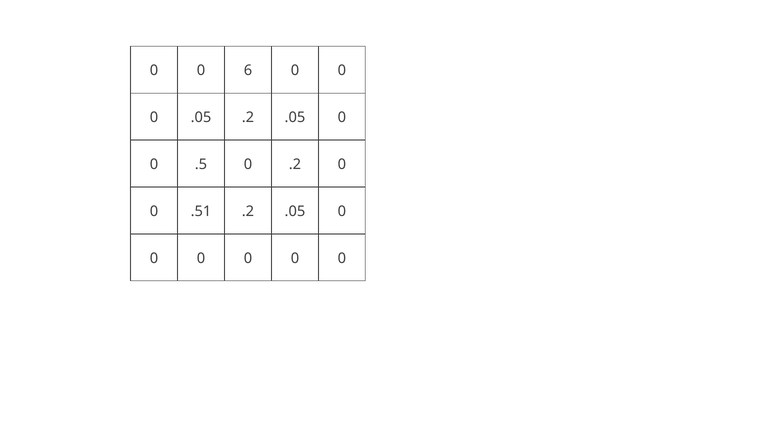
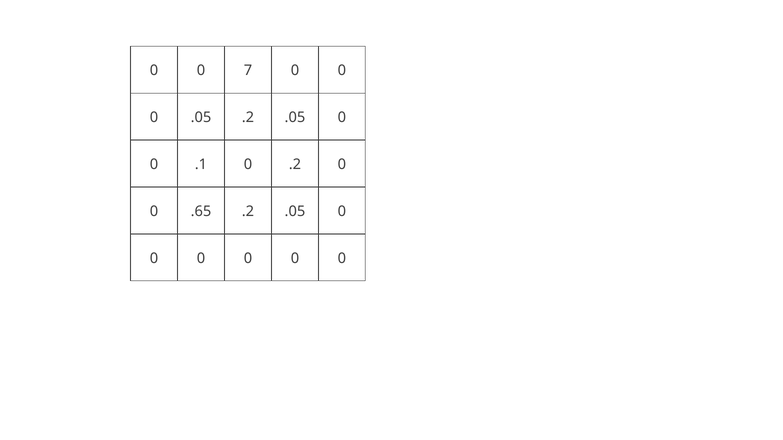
6: 6 -> 7 (248, 71)
.5: .5 -> .1 (201, 164)
.51: .51 -> .65 (201, 211)
